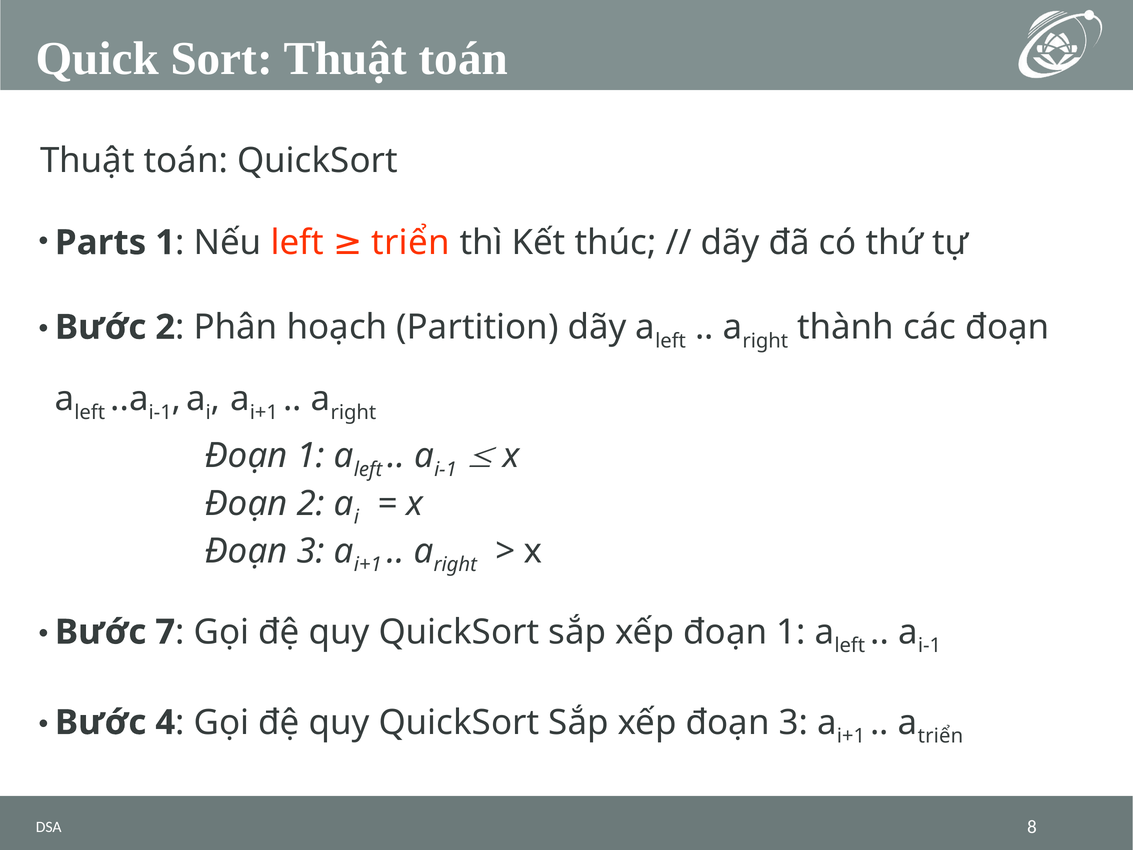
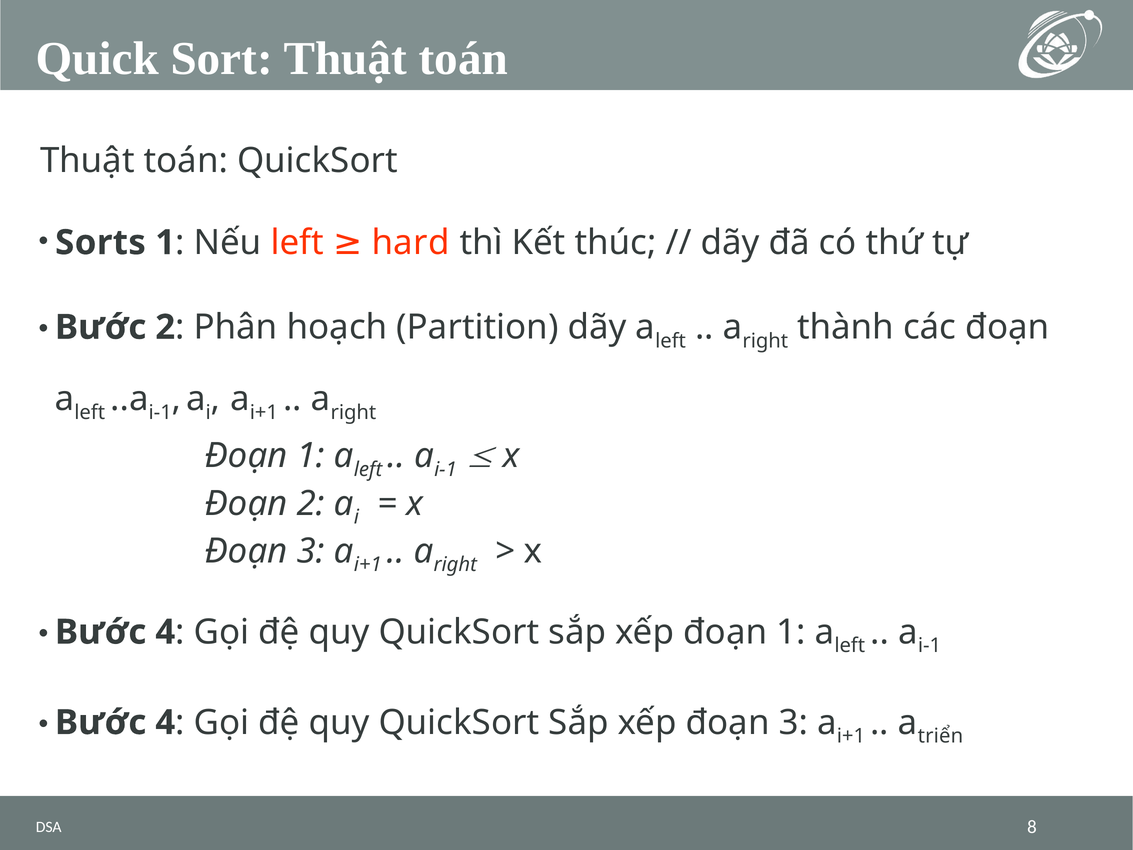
Parts: Parts -> Sorts (100, 243)
left triển: triển -> hard (411, 243)
7: 7 -> 4 (165, 632)
